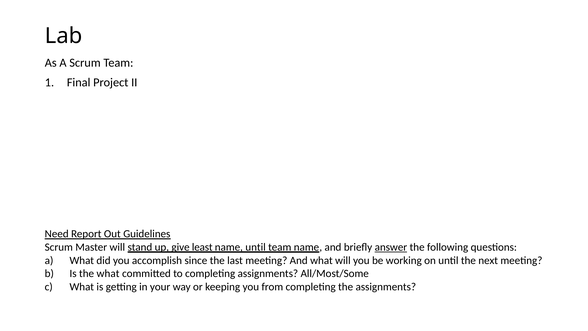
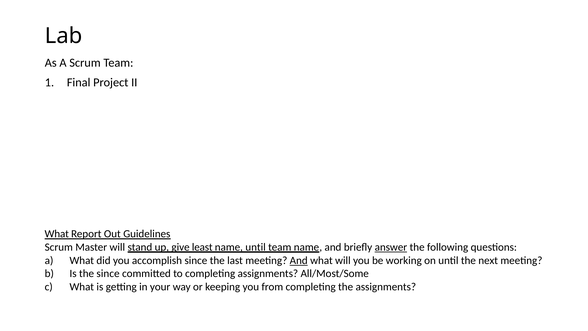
Need: Need -> What (57, 234)
And underline: none -> present (299, 260)
the what: what -> since (108, 273)
